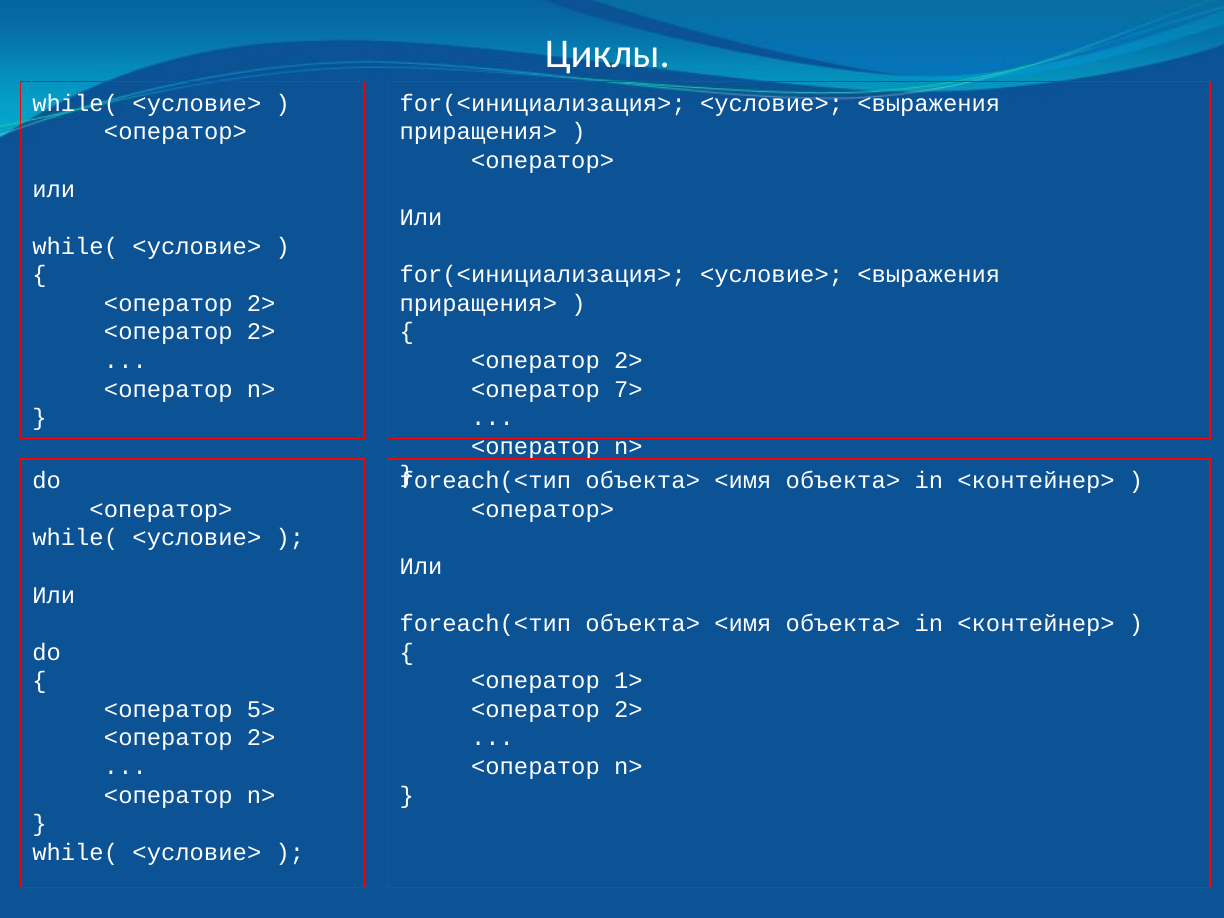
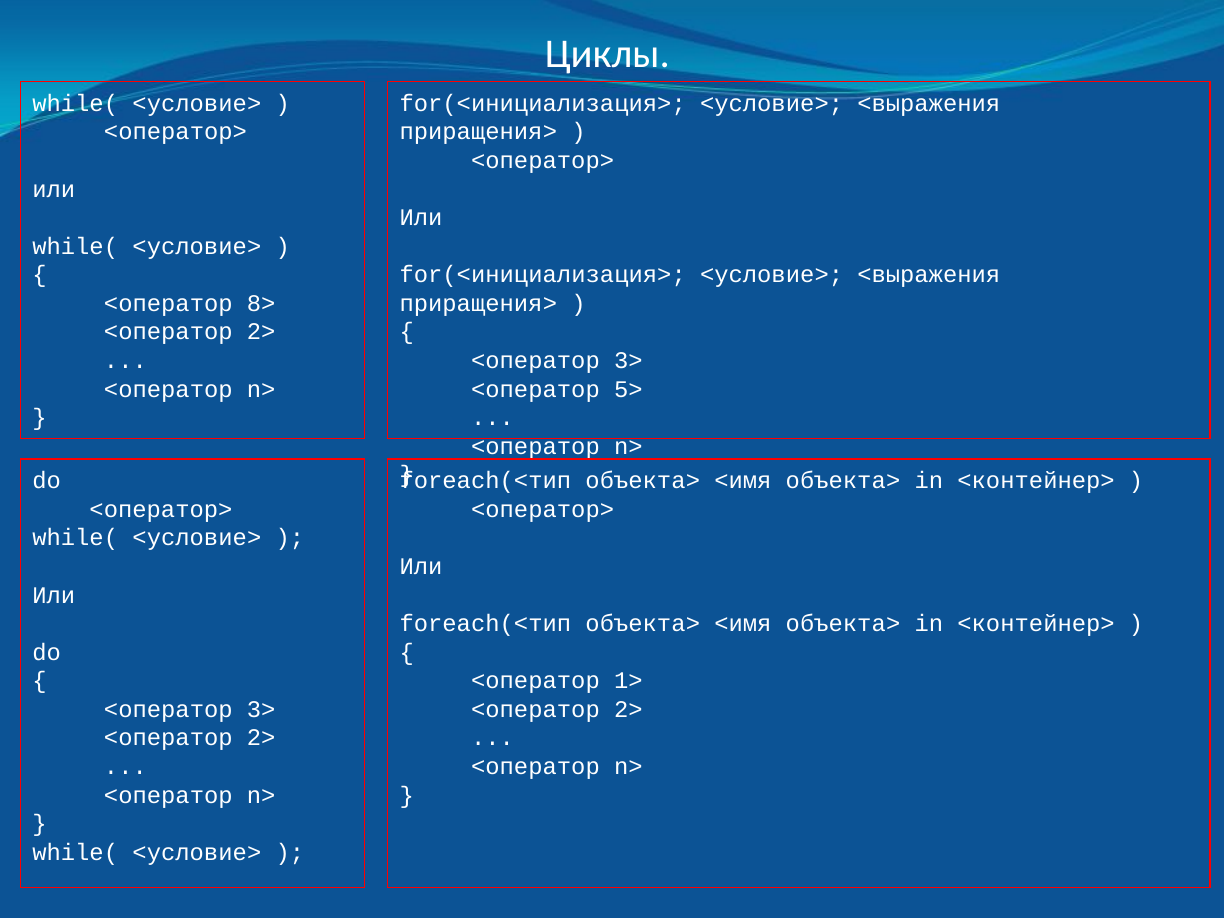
2>: 2> -> 8> (261, 304)
2>: 2> -> 3> (628, 361)
7>: 7> -> 5> (628, 389)
5>: 5> -> 3> (261, 710)
